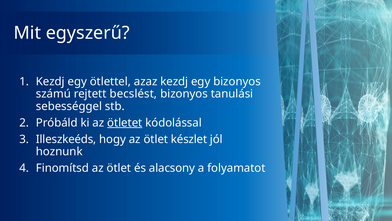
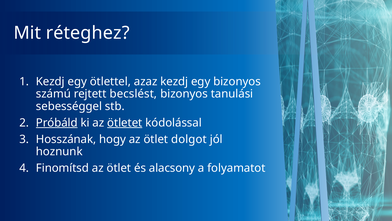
egyszerű: egyszerű -> réteghez (88, 33)
Próbáld underline: none -> present (57, 122)
Illeszkeéds: Illeszkeéds -> Hosszának (66, 139)
készlet: készlet -> dolgot (189, 139)
